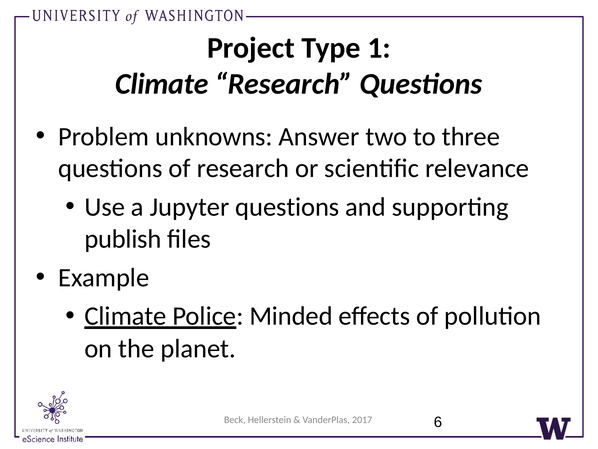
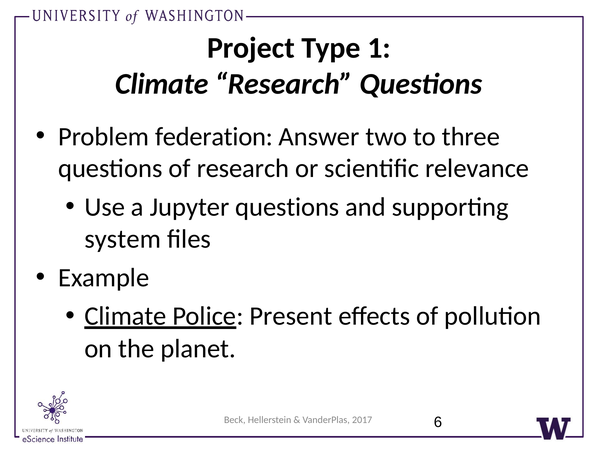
unknowns: unknowns -> federation (214, 136)
publish: publish -> system (123, 239)
Minded: Minded -> Present (291, 316)
